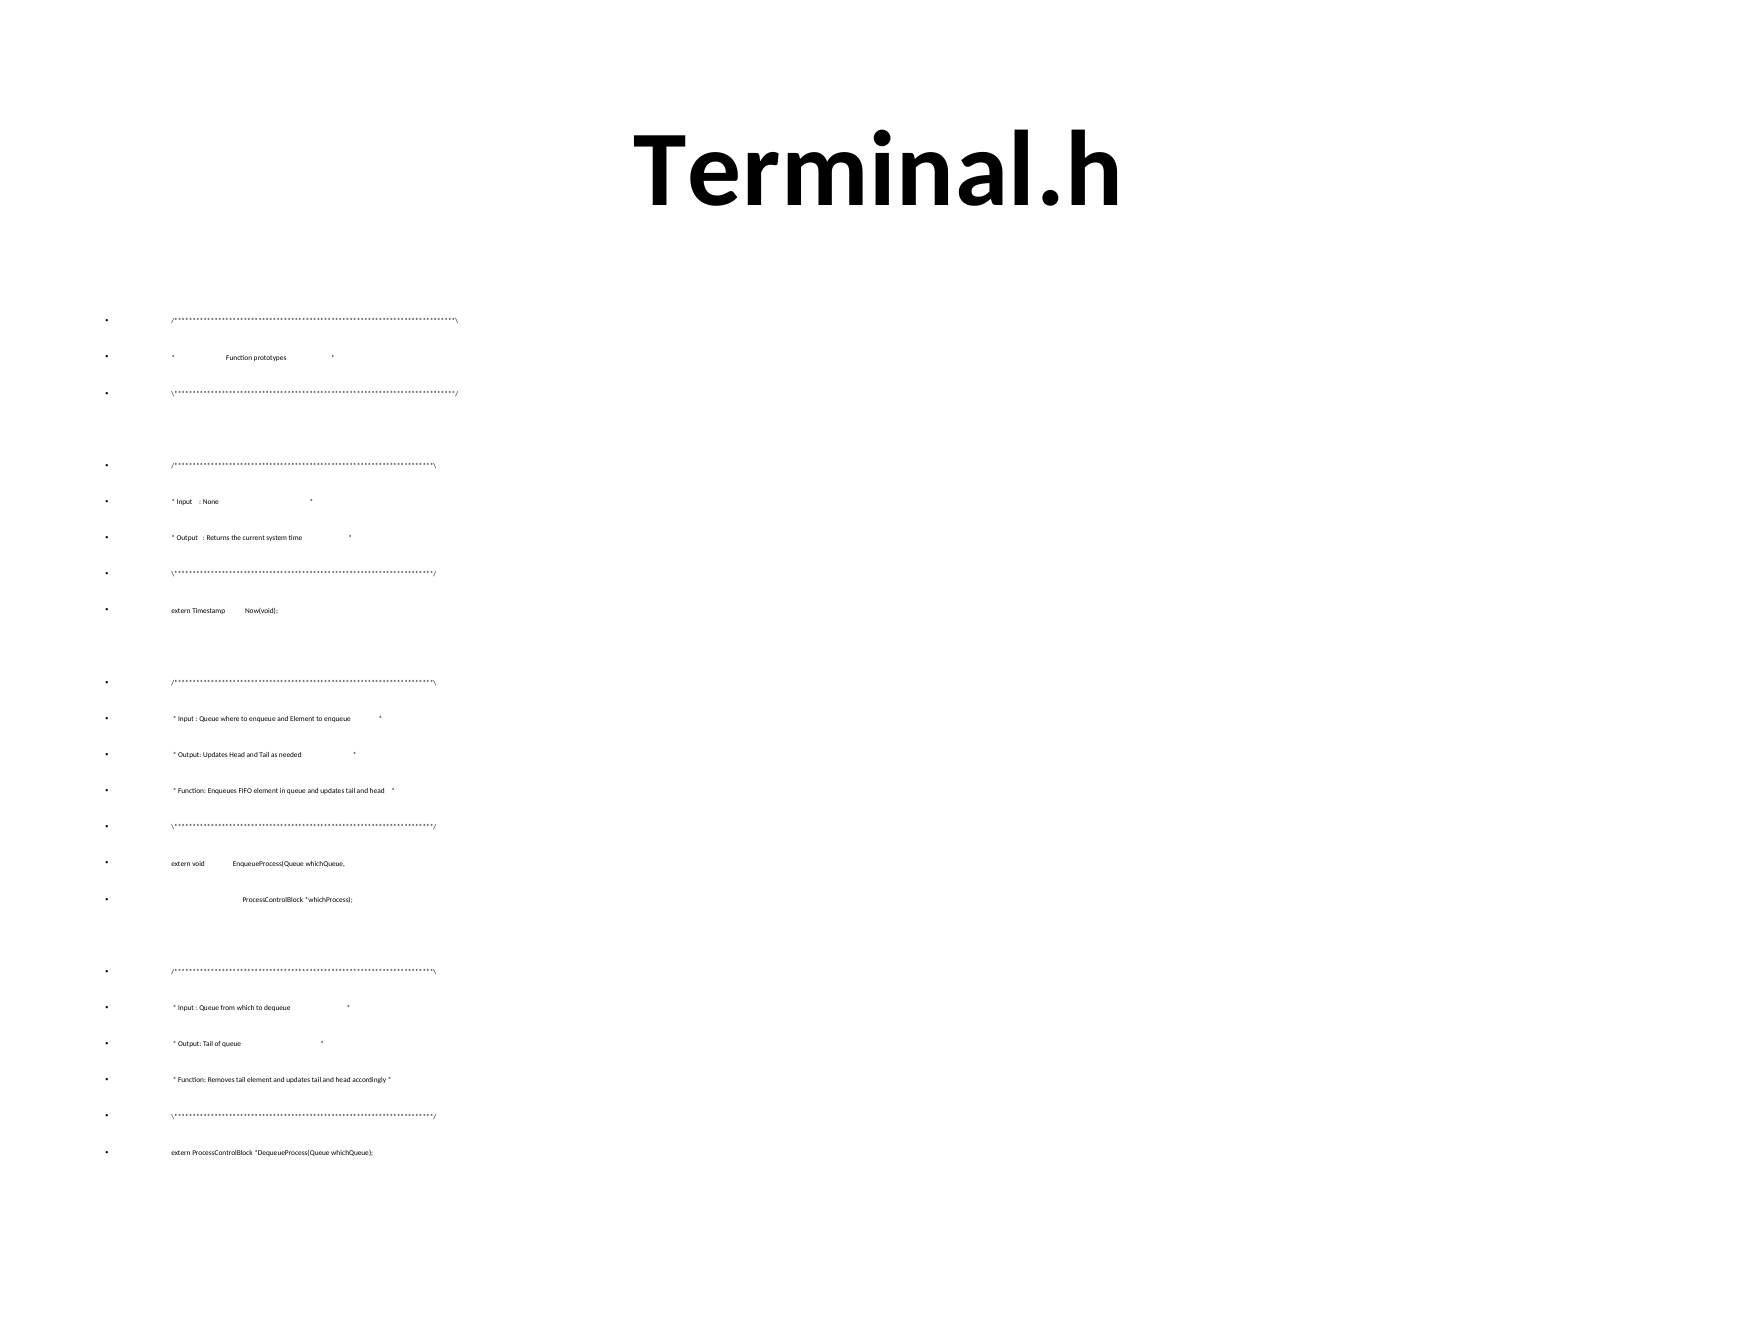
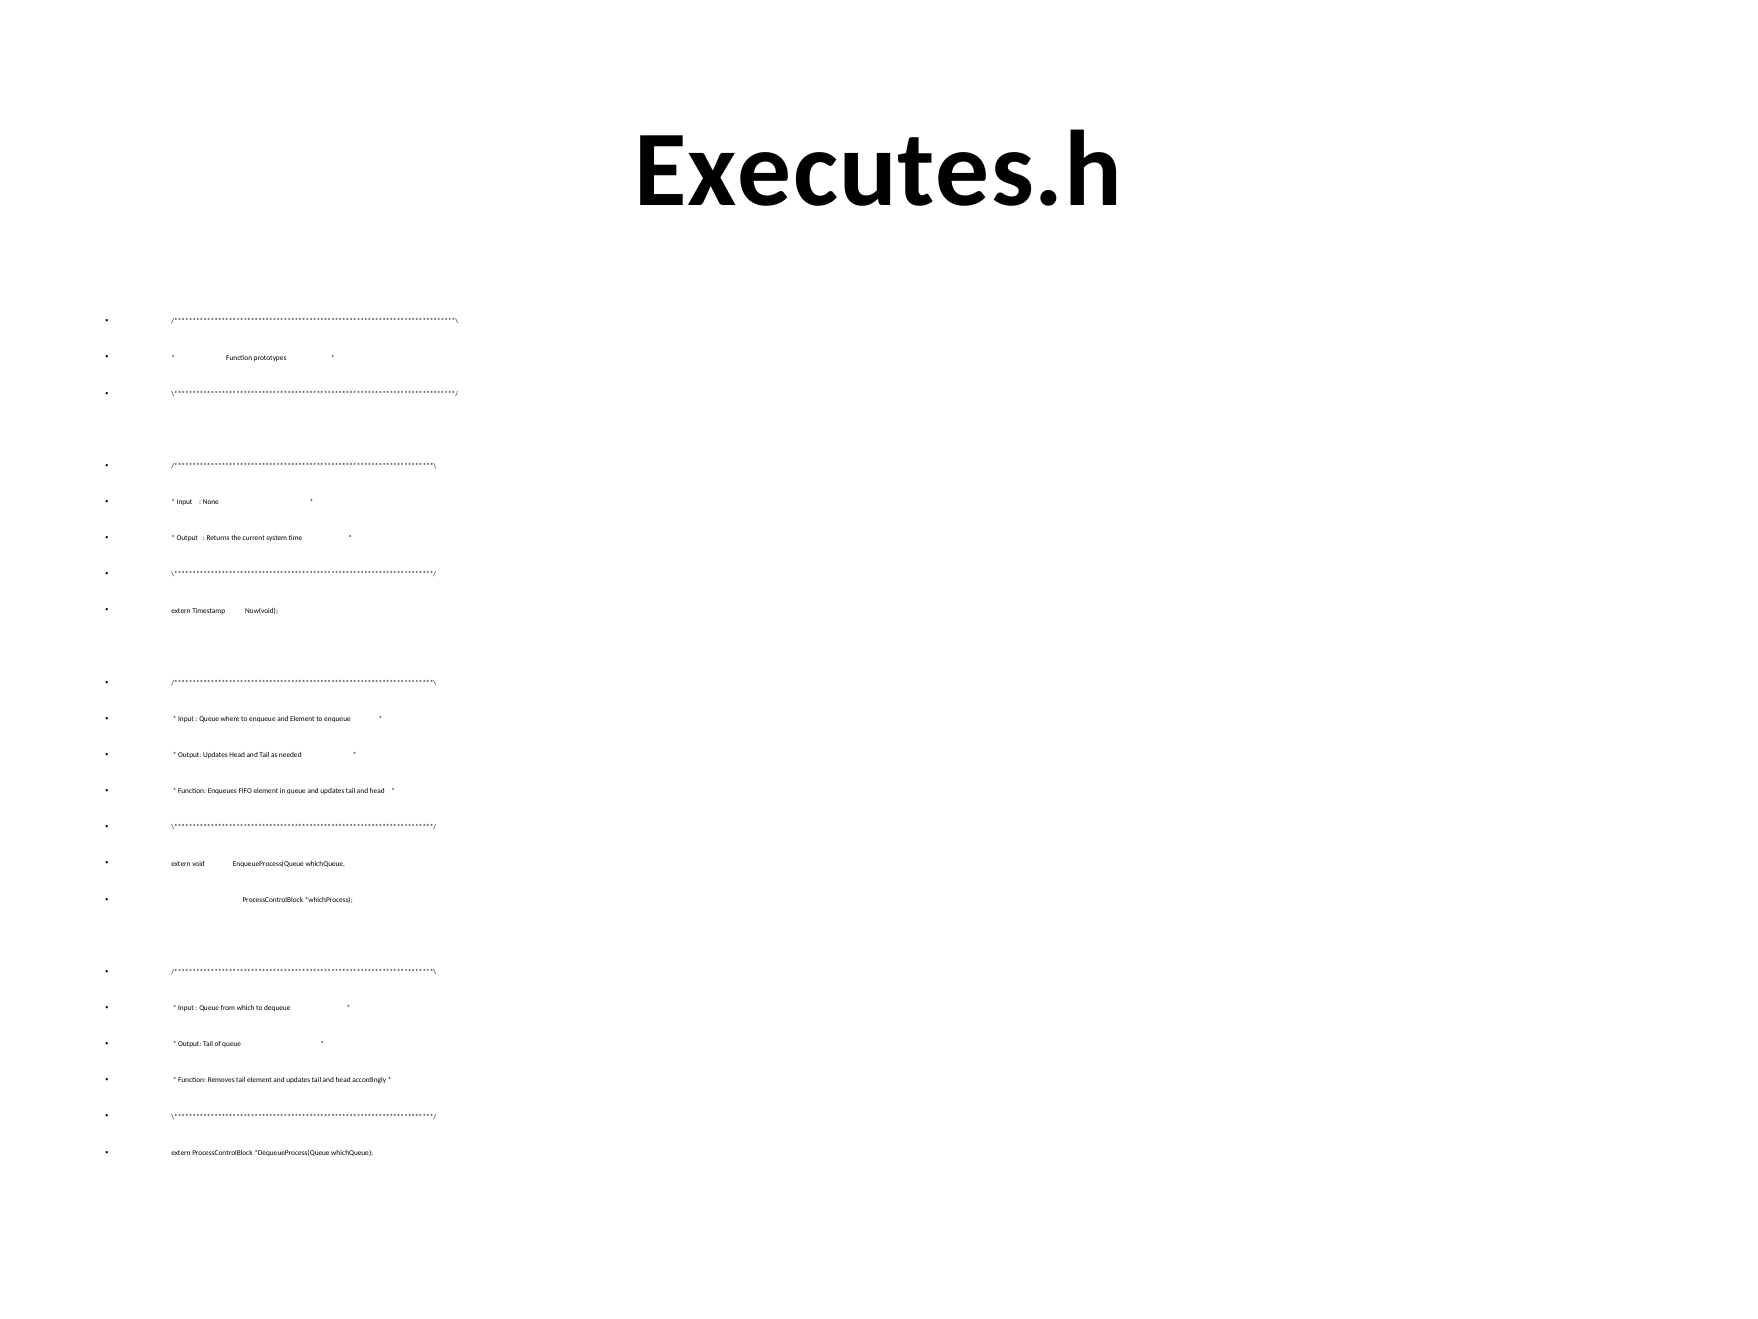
Terminal.h: Terminal.h -> Executes.h (878, 170)
